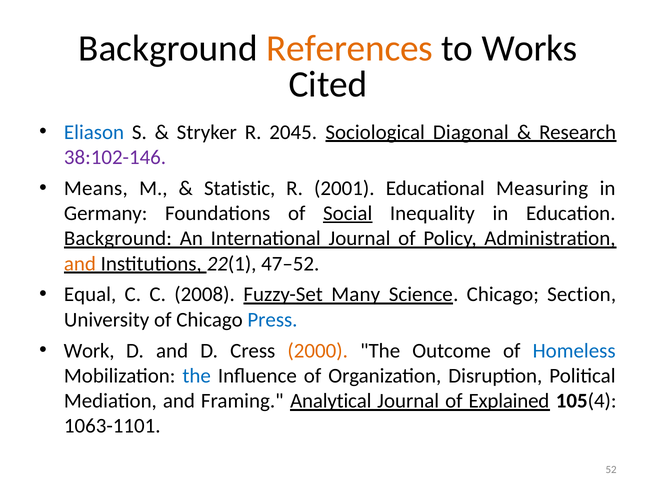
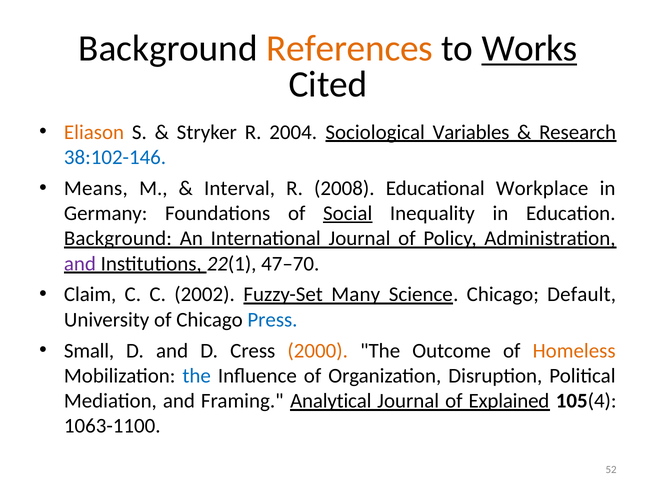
Works underline: none -> present (530, 48)
Eliason colour: blue -> orange (94, 132)
2045: 2045 -> 2004 (293, 132)
Diagonal: Diagonal -> Variables (471, 132)
38:102-146 colour: purple -> blue (115, 157)
Statistic: Statistic -> Interval (240, 188)
2001: 2001 -> 2008 (344, 188)
Measuring: Measuring -> Workplace (542, 188)
and colour: orange -> purple (80, 264)
47–52: 47–52 -> 47–70 (290, 264)
Equal: Equal -> Claim (90, 295)
2008: 2008 -> 2002 (205, 295)
Section: Section -> Default (582, 295)
Work: Work -> Small (89, 351)
Homeless colour: blue -> orange (574, 351)
1063-1101: 1063-1101 -> 1063-1100 (112, 426)
